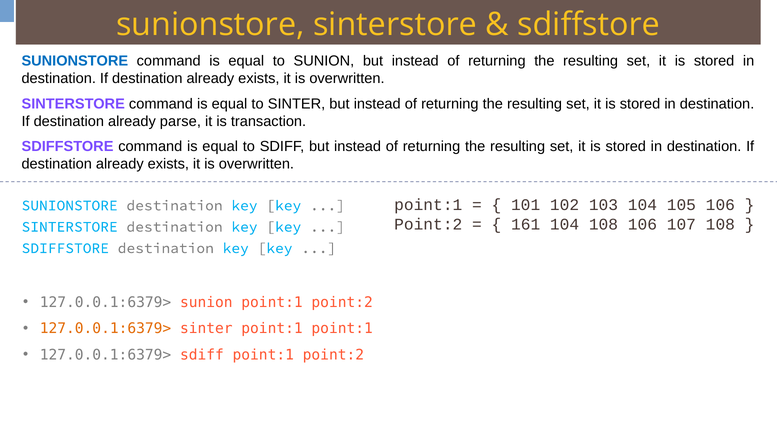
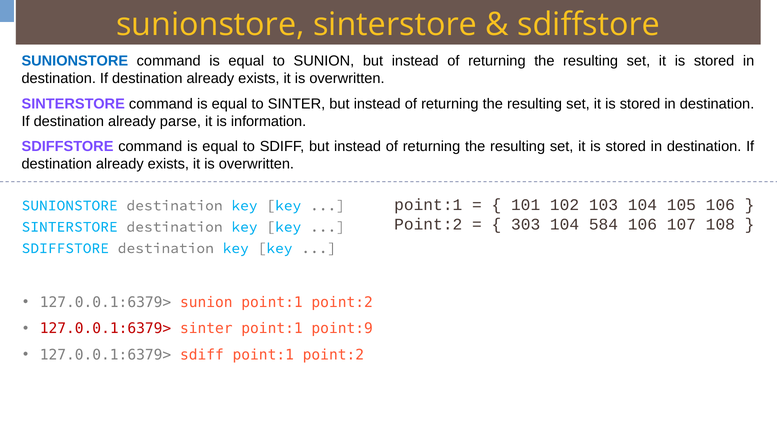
transaction: transaction -> information (269, 121)
161: 161 -> 303 (526, 224)
104 108: 108 -> 584 (603, 224)
127.0.0.1:6379> colour: orange -> red (106, 329)
point:1 point:1: point:1 -> point:9 (342, 329)
